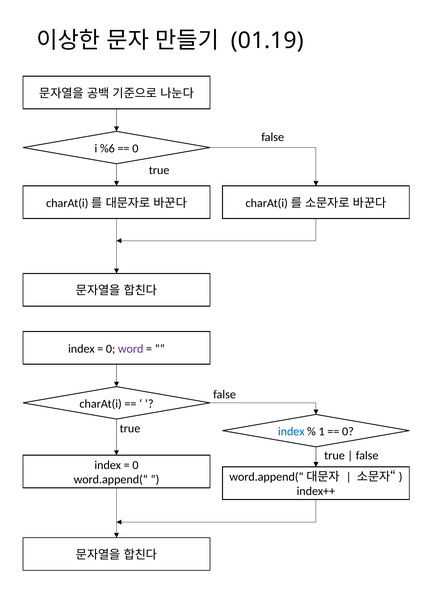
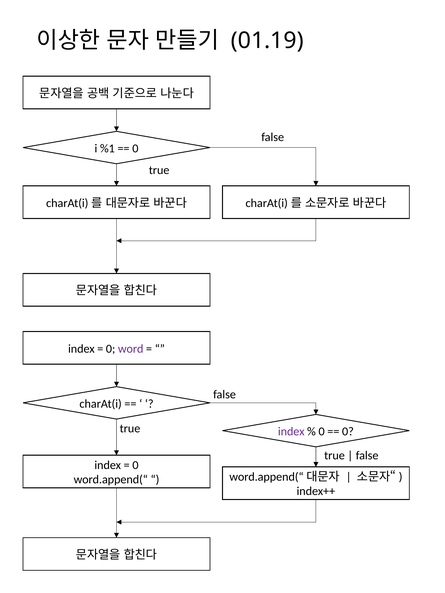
%6: %6 -> %1 (107, 148)
index colour: blue -> purple (291, 432)
1: 1 -> 0 (322, 432)
